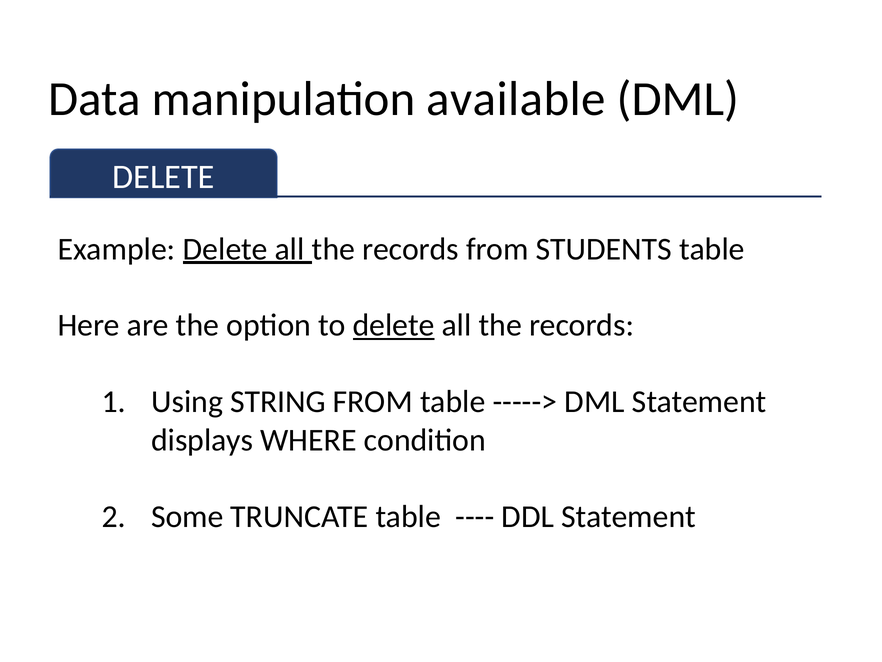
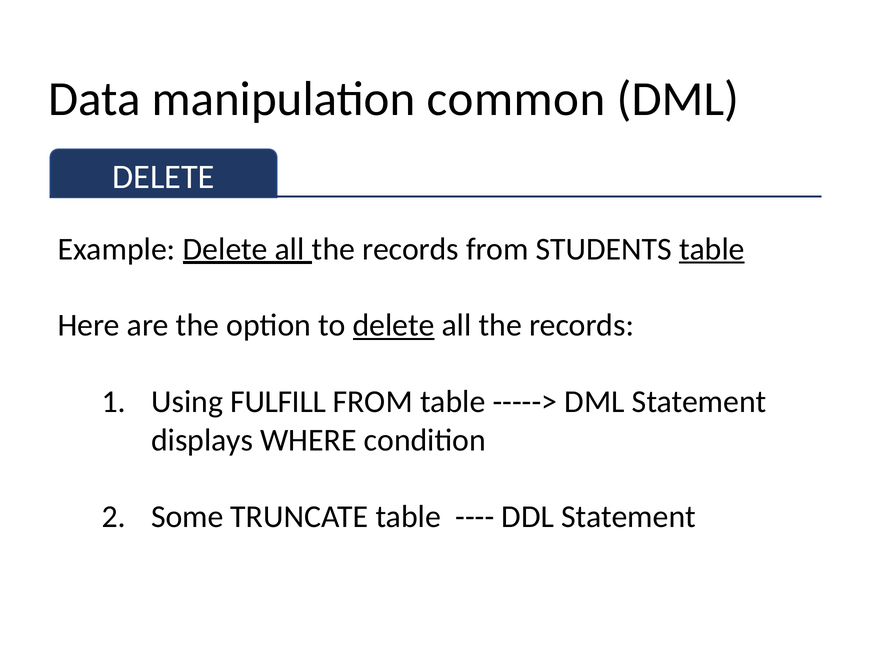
available: available -> common (516, 99)
table underline: none -> present (712, 249)
STRING: STRING -> FULFILL (278, 402)
